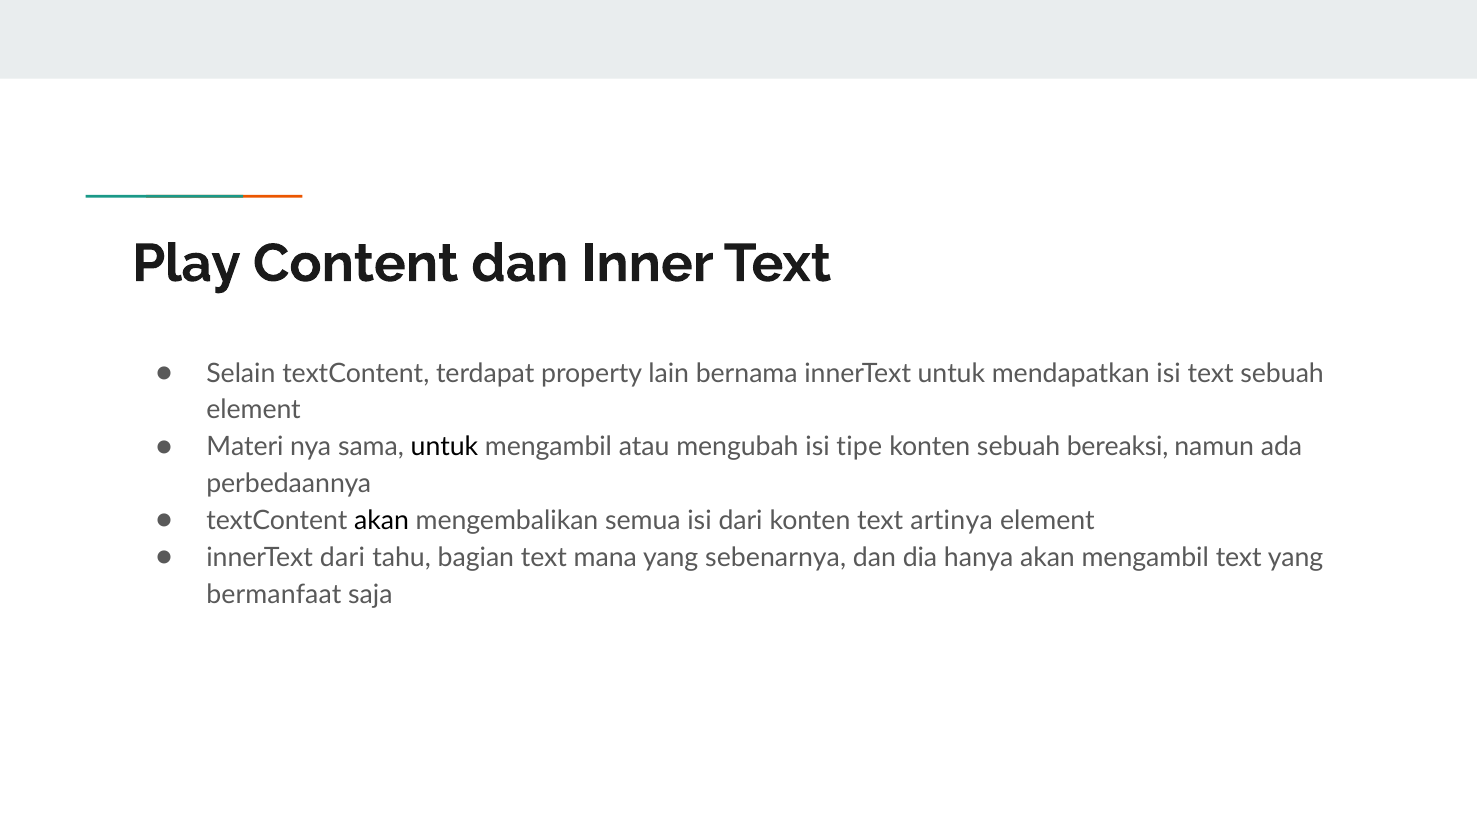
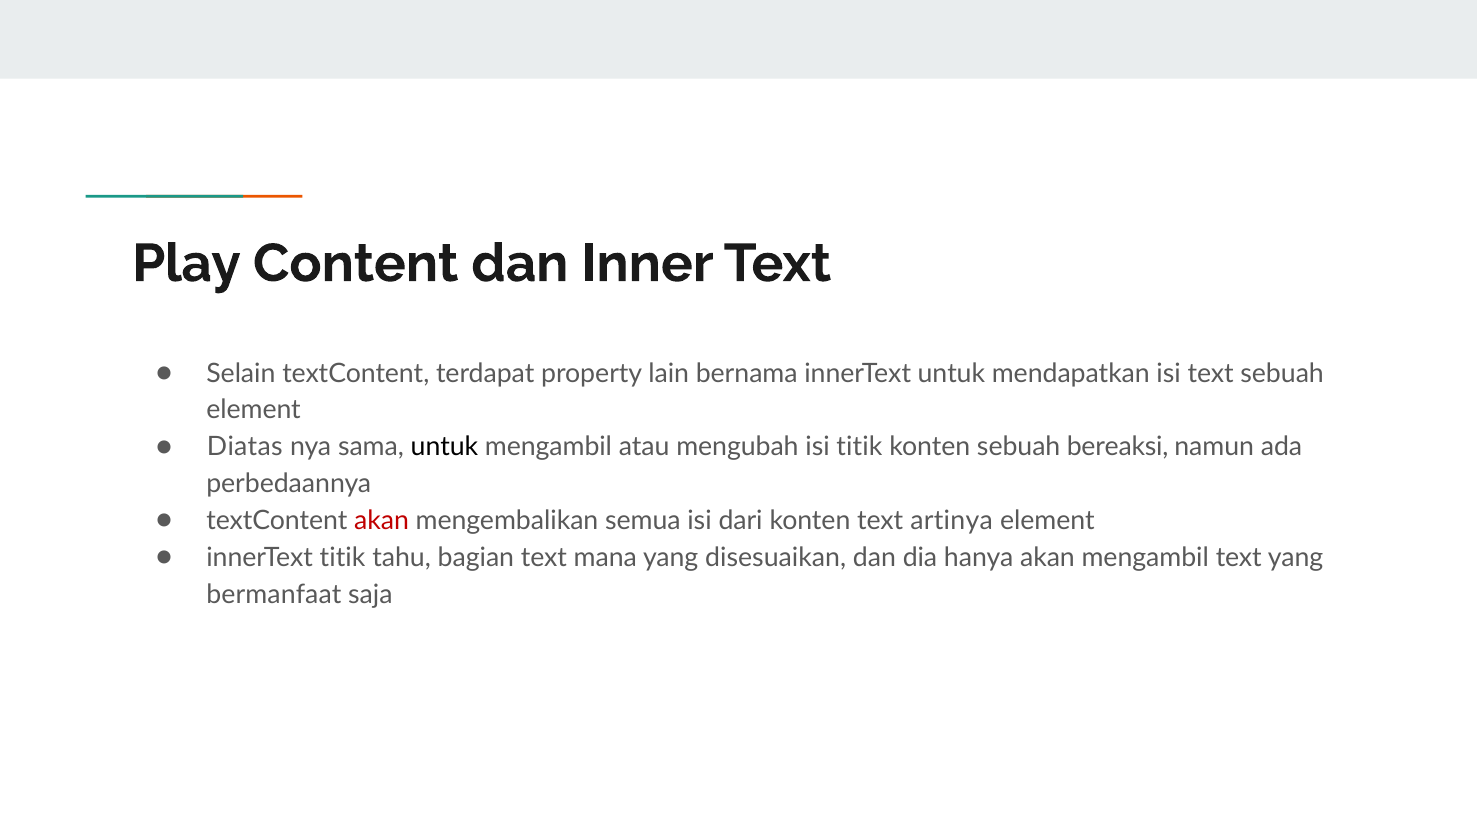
Materi: Materi -> Diatas (245, 447)
isi tipe: tipe -> titik (859, 447)
akan colour: black -> red (382, 520)
innerText dari: dari -> titik (343, 557)
sebenarnya: sebenarnya -> disesuaikan (776, 557)
